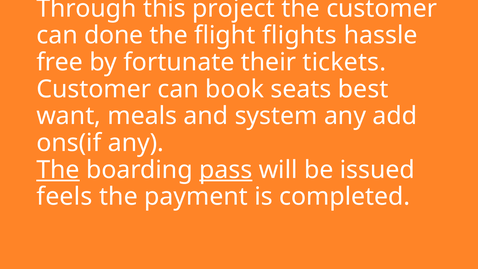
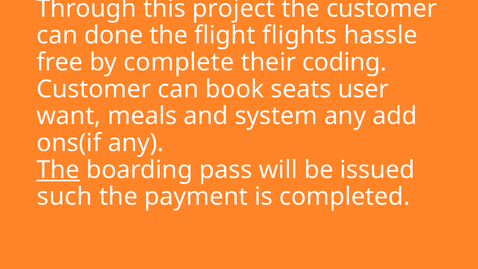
fortunate: fortunate -> complete (179, 62)
tickets: tickets -> coding (345, 62)
best: best -> user (363, 89)
pass underline: present -> none (226, 170)
feels: feels -> such (65, 197)
